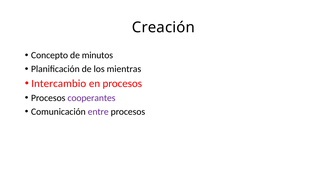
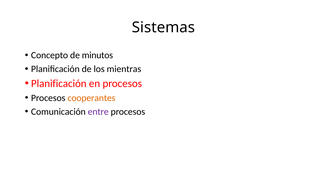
Creación: Creación -> Sistemas (163, 27)
Intercambio: Intercambio -> Planificación (59, 83)
cooperantes colour: purple -> orange (91, 98)
